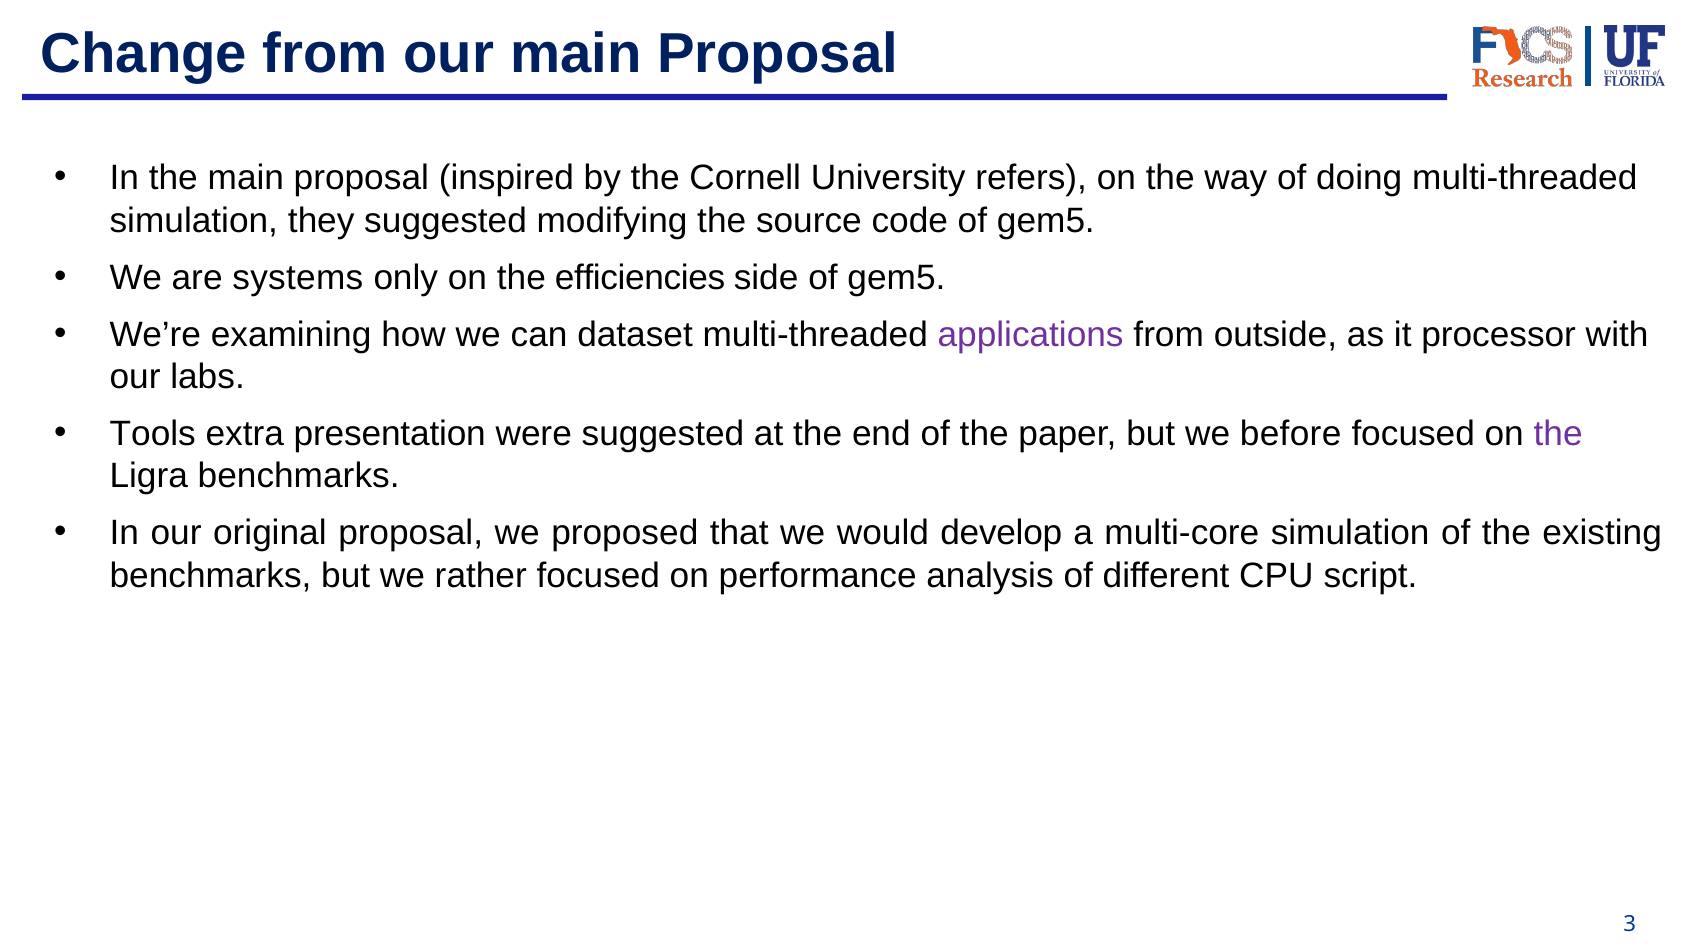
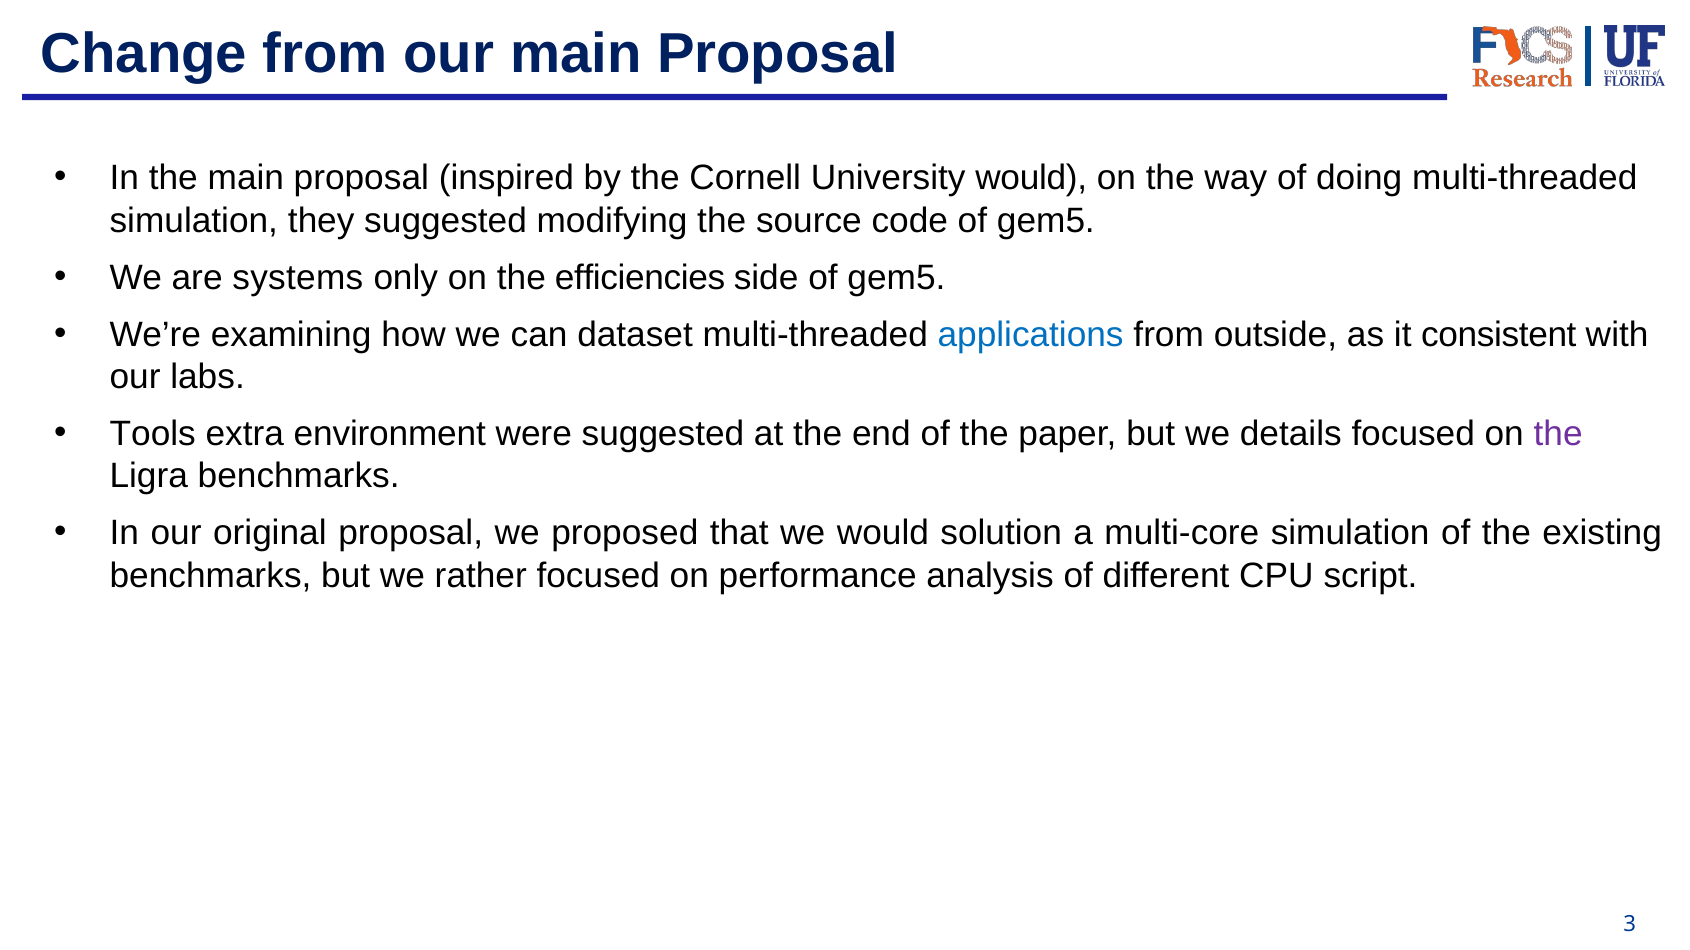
University refers: refers -> would (1031, 178)
applications colour: purple -> blue (1031, 335)
processor: processor -> consistent (1499, 335)
presentation: presentation -> environment (390, 434)
before: before -> details (1291, 434)
develop: develop -> solution (1001, 534)
